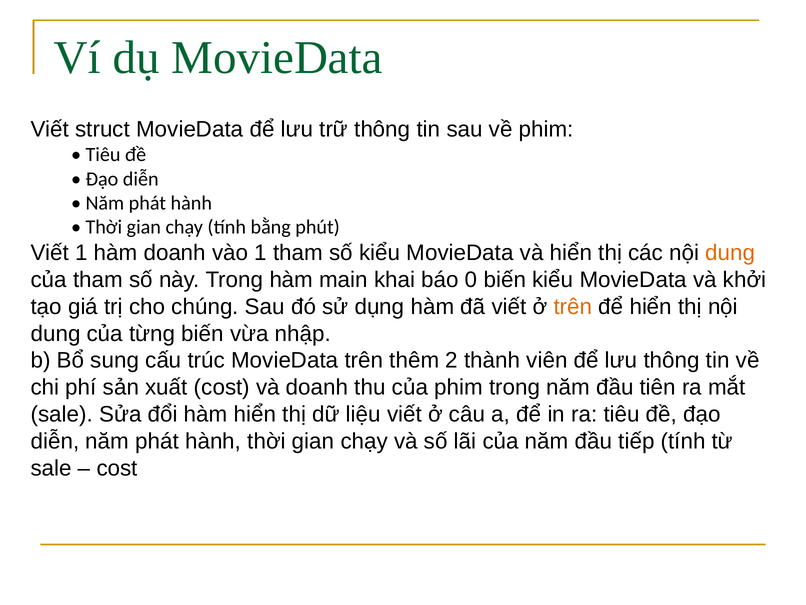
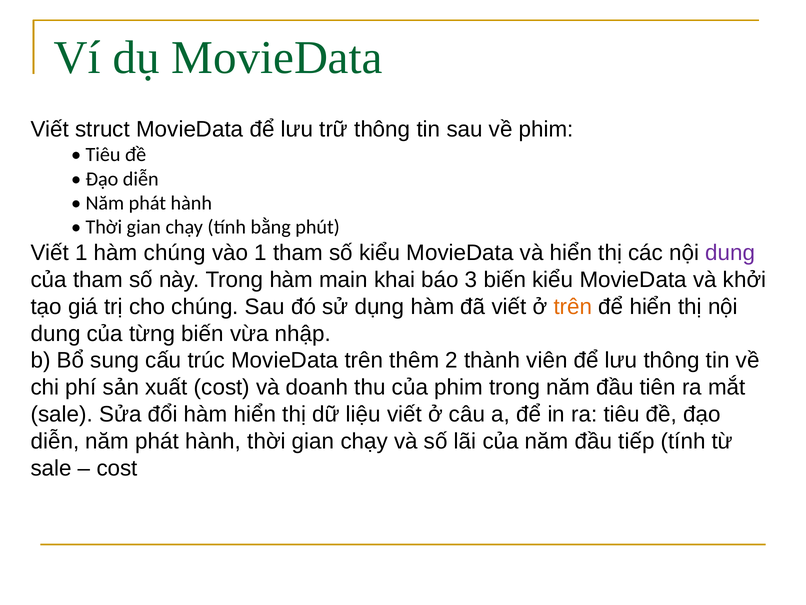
hàm doanh: doanh -> chúng (175, 253)
dung colour: orange -> purple (730, 253)
0: 0 -> 3 (471, 280)
